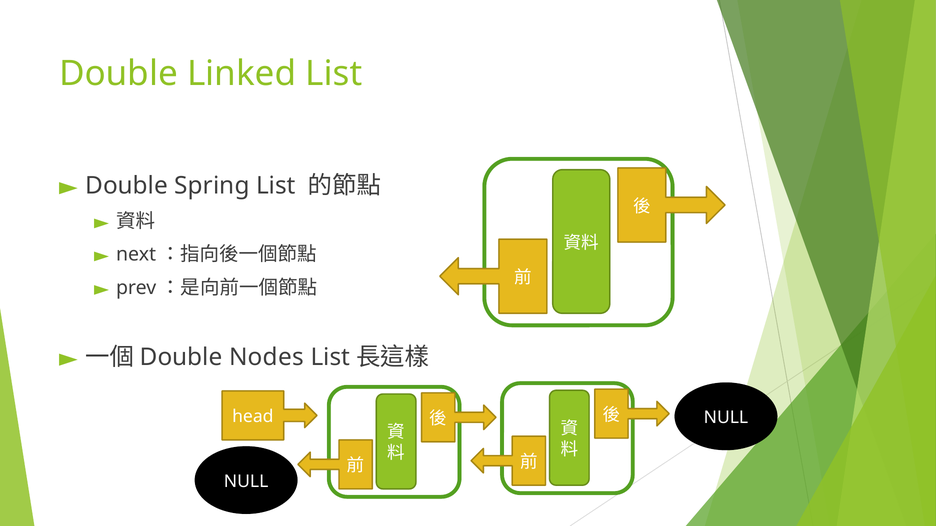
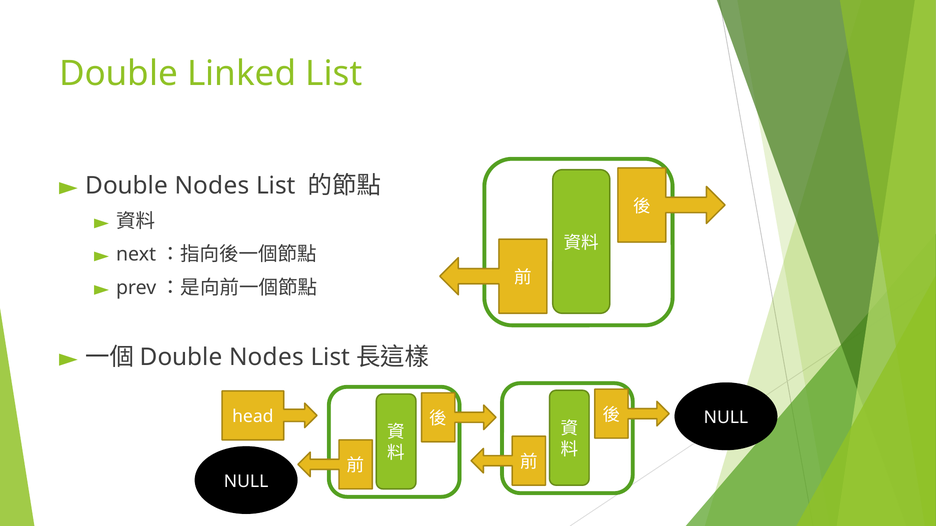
Spring: Spring -> Nodes (212, 186)
